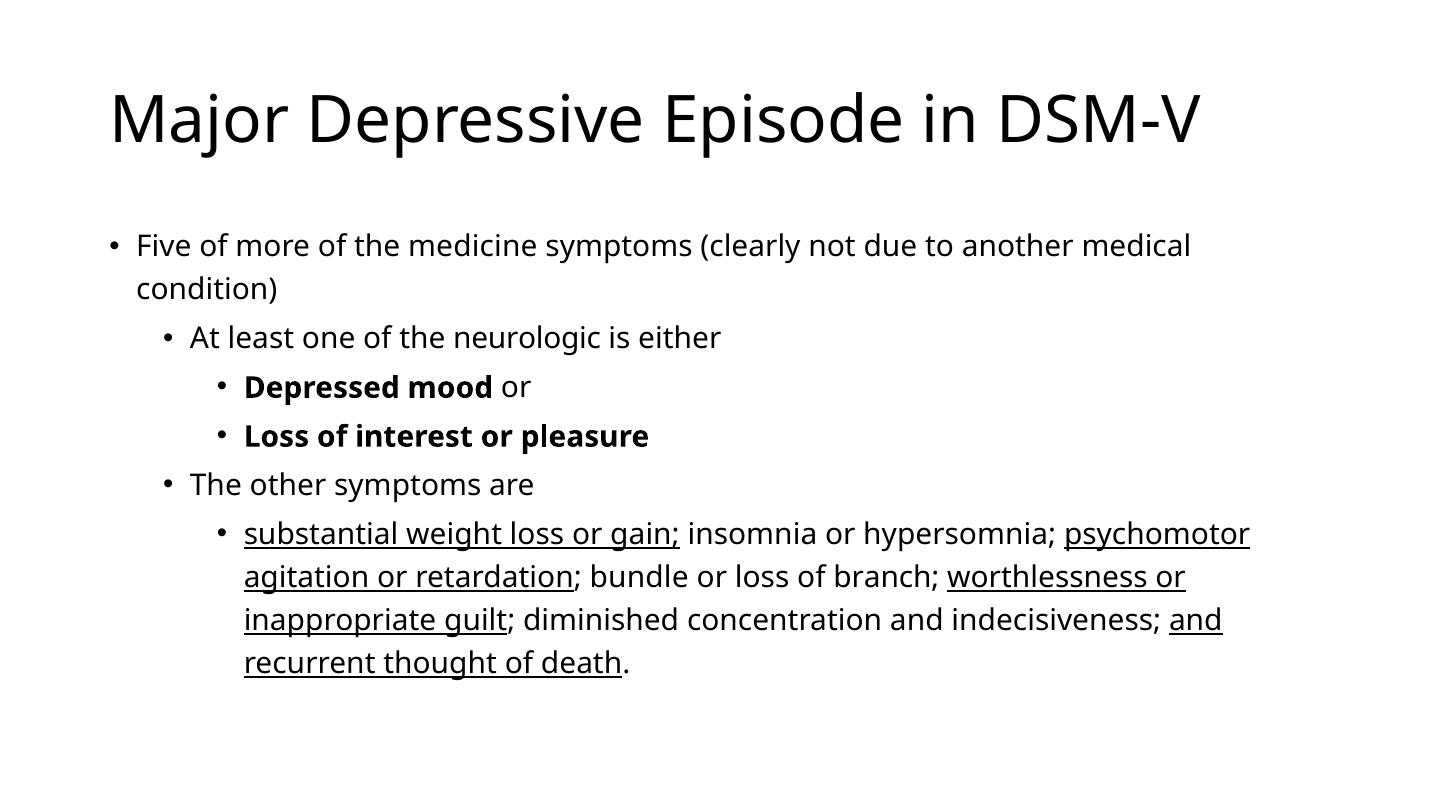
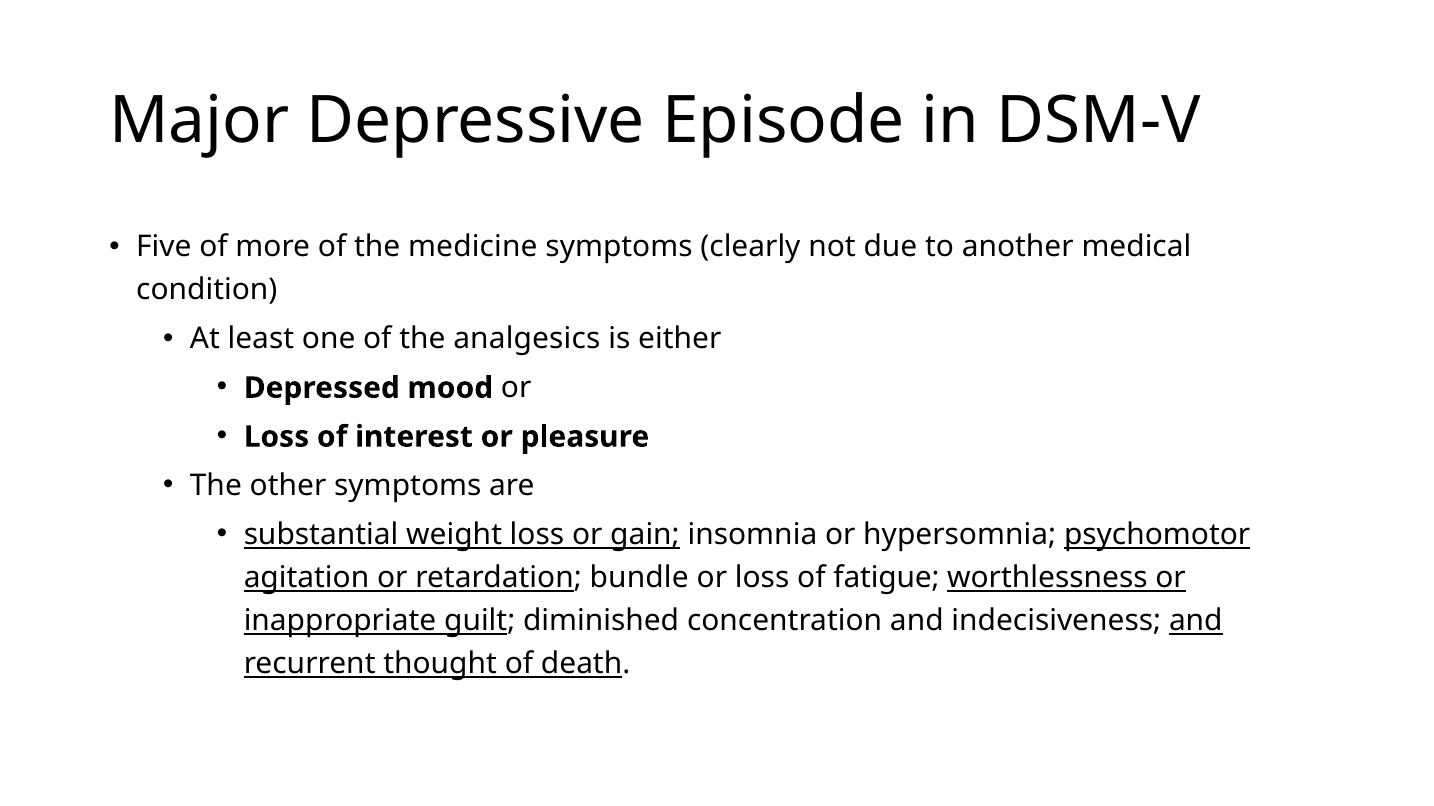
neurologic: neurologic -> analgesics (527, 339)
branch: branch -> fatigue (886, 578)
